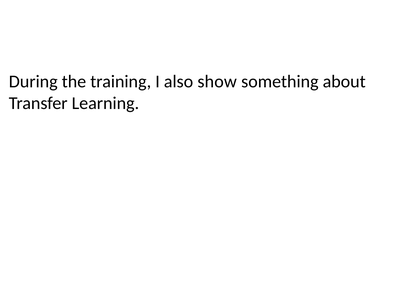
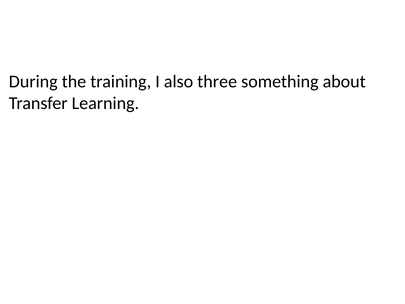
show: show -> three (217, 82)
